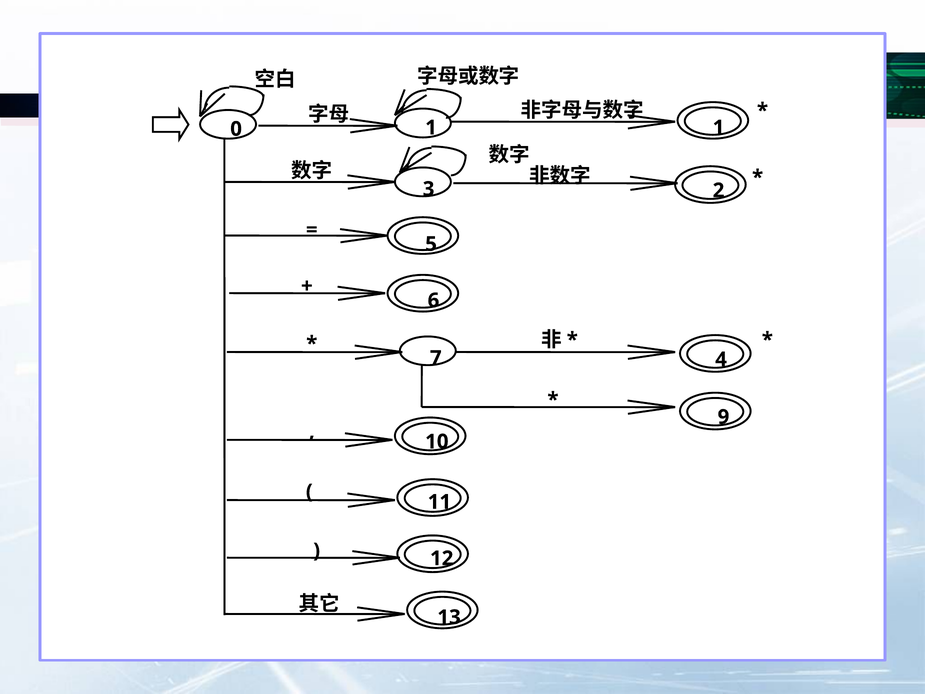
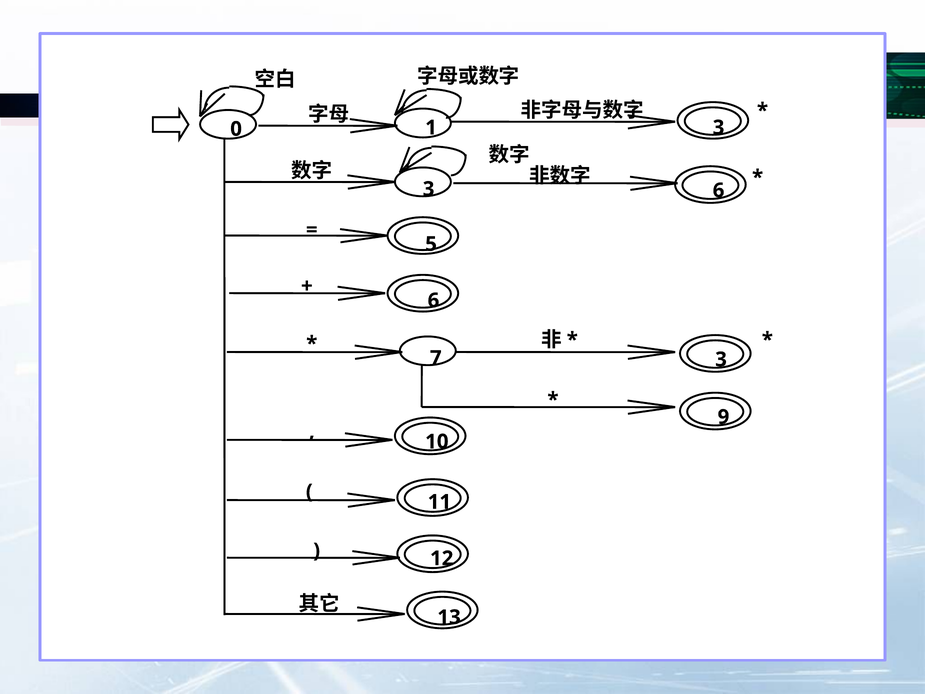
1 1: 1 -> 3 (719, 128)
3 2: 2 -> 6 (719, 190)
7 4: 4 -> 3 (721, 359)
